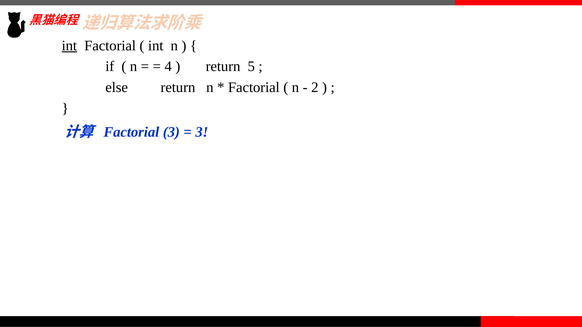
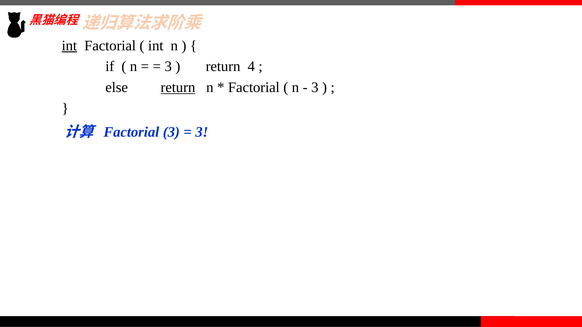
4: 4 -> 3 (168, 67)
5: 5 -> 4 (251, 67)
return underline: none -> present (178, 87)
2: 2 -> 3 (315, 87)
